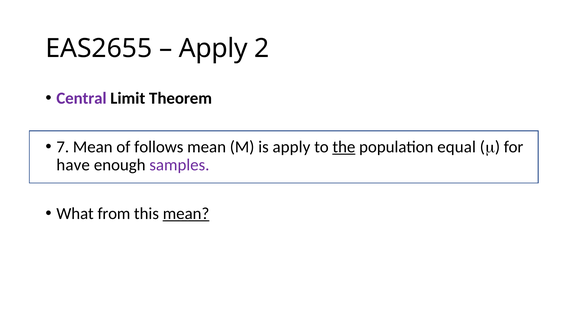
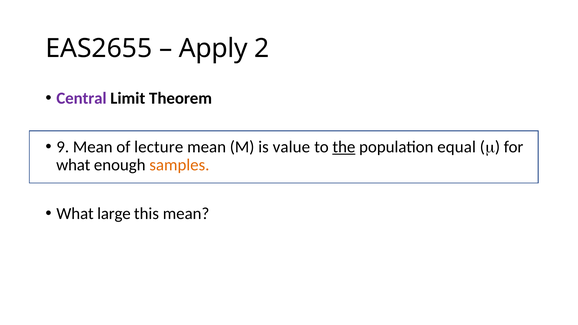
7: 7 -> 9 (63, 147)
follows: follows -> lecture (159, 147)
is apply: apply -> value (291, 147)
have: have -> what (73, 165)
samples colour: purple -> orange (179, 165)
from: from -> large (114, 214)
mean underline: present -> none (186, 214)
